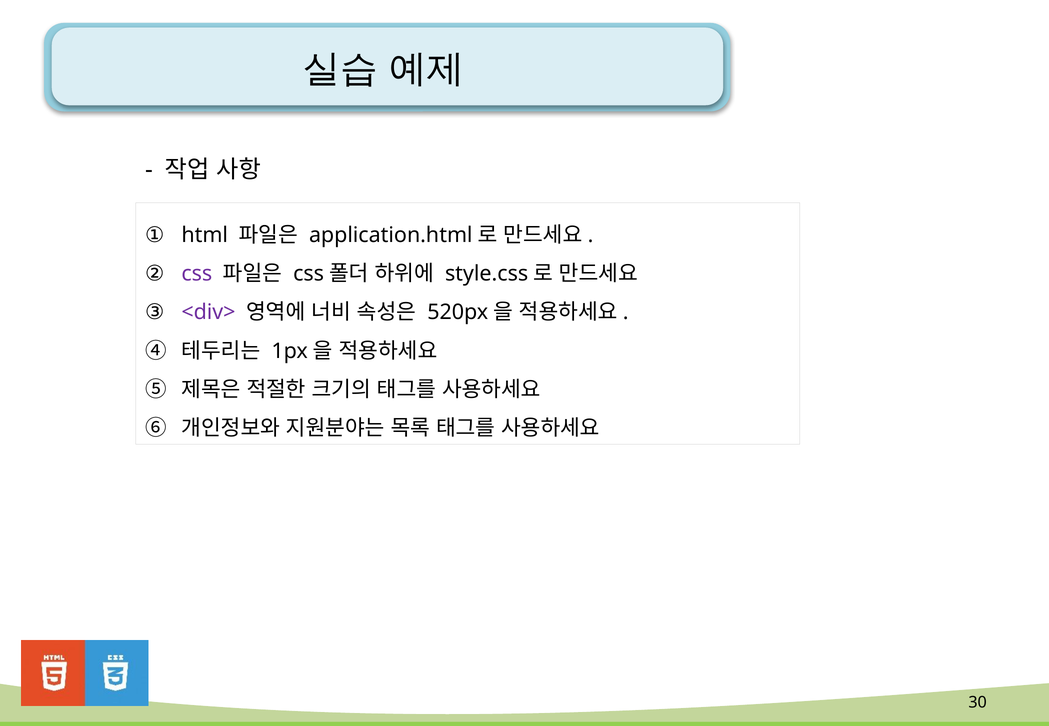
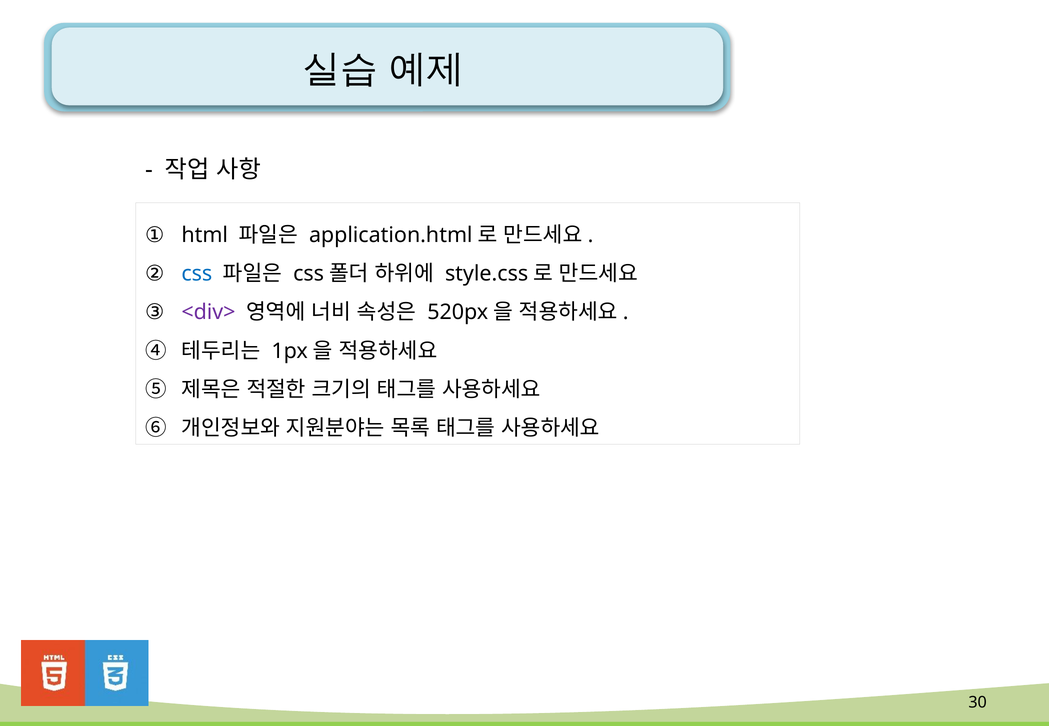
css colour: purple -> blue (197, 274)
